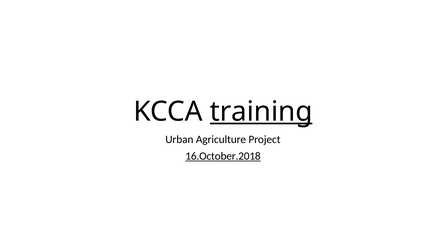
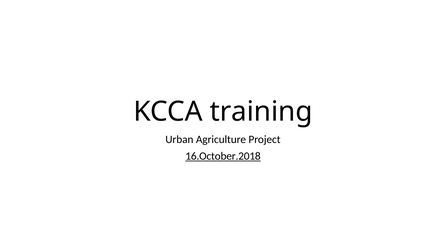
training underline: present -> none (261, 111)
